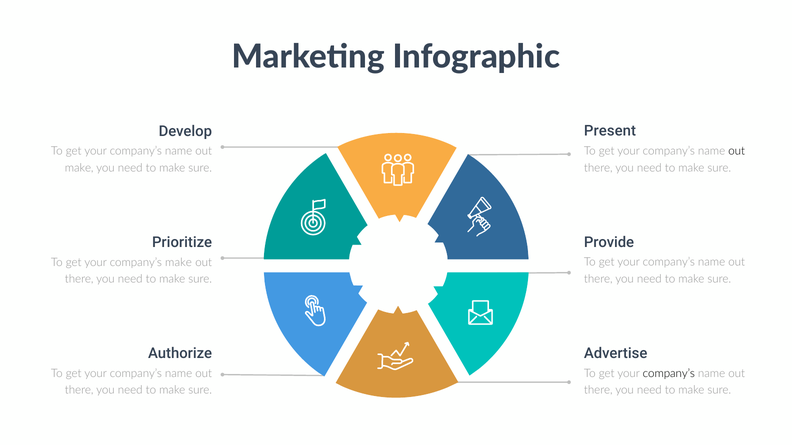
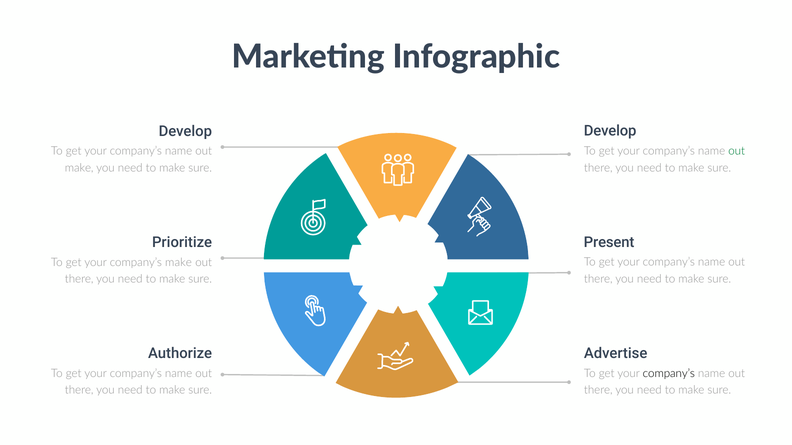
Present: Present -> Develop (610, 131)
out colour: black -> green (737, 151)
Provide: Provide -> Present (609, 243)
